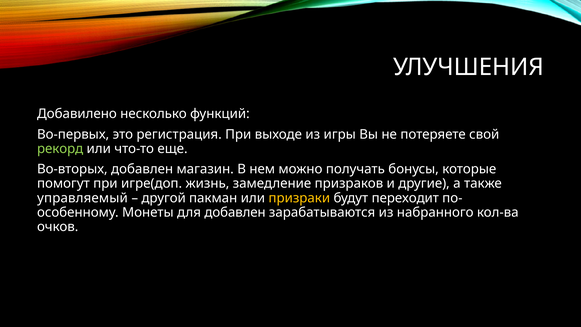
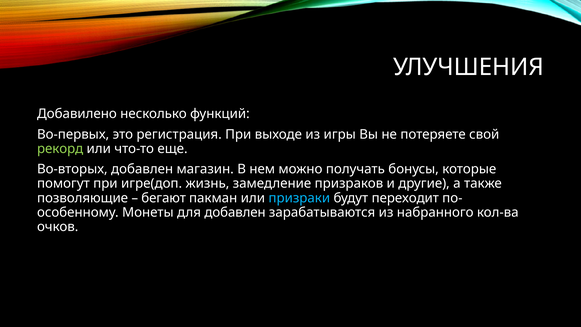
управляемый: управляемый -> позволяющие (83, 198)
другой: другой -> бегают (164, 198)
призраки colour: yellow -> light blue (299, 198)
